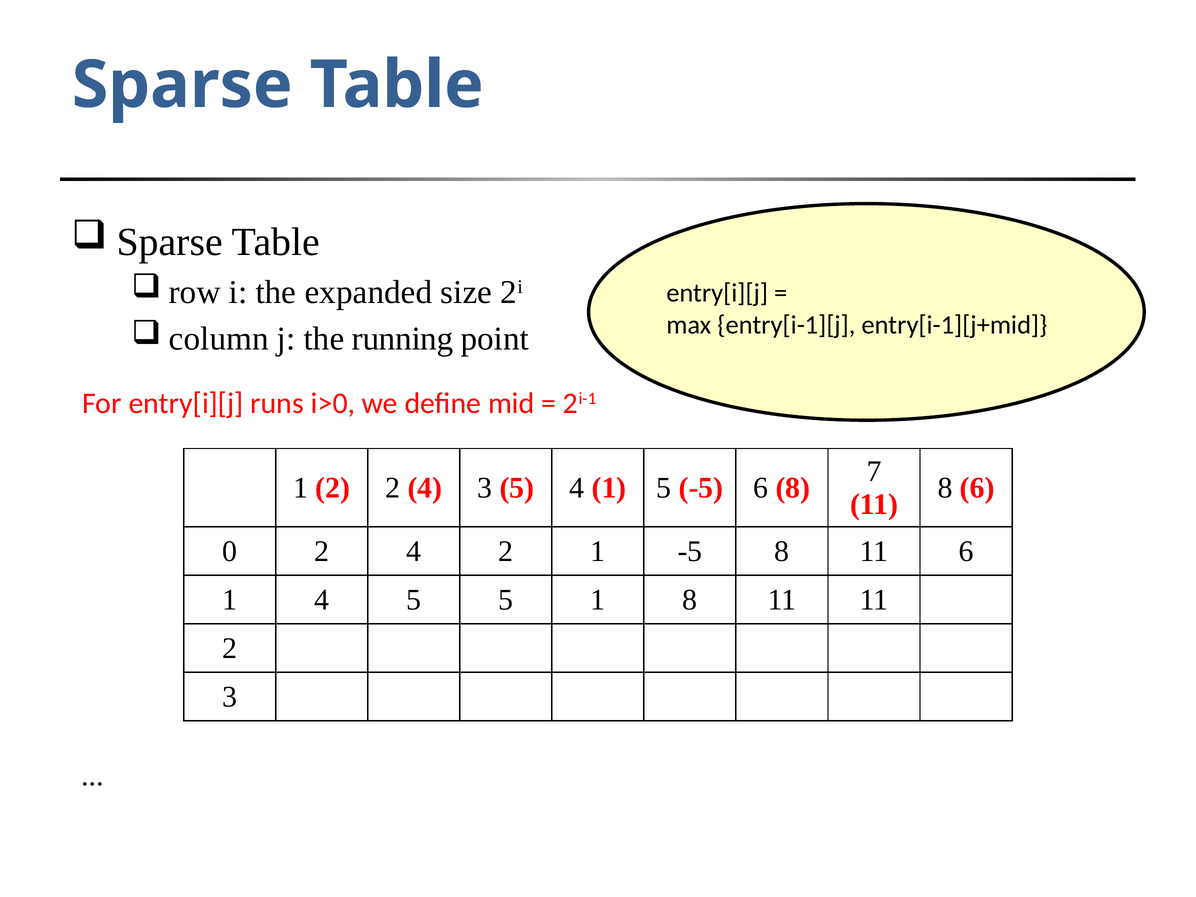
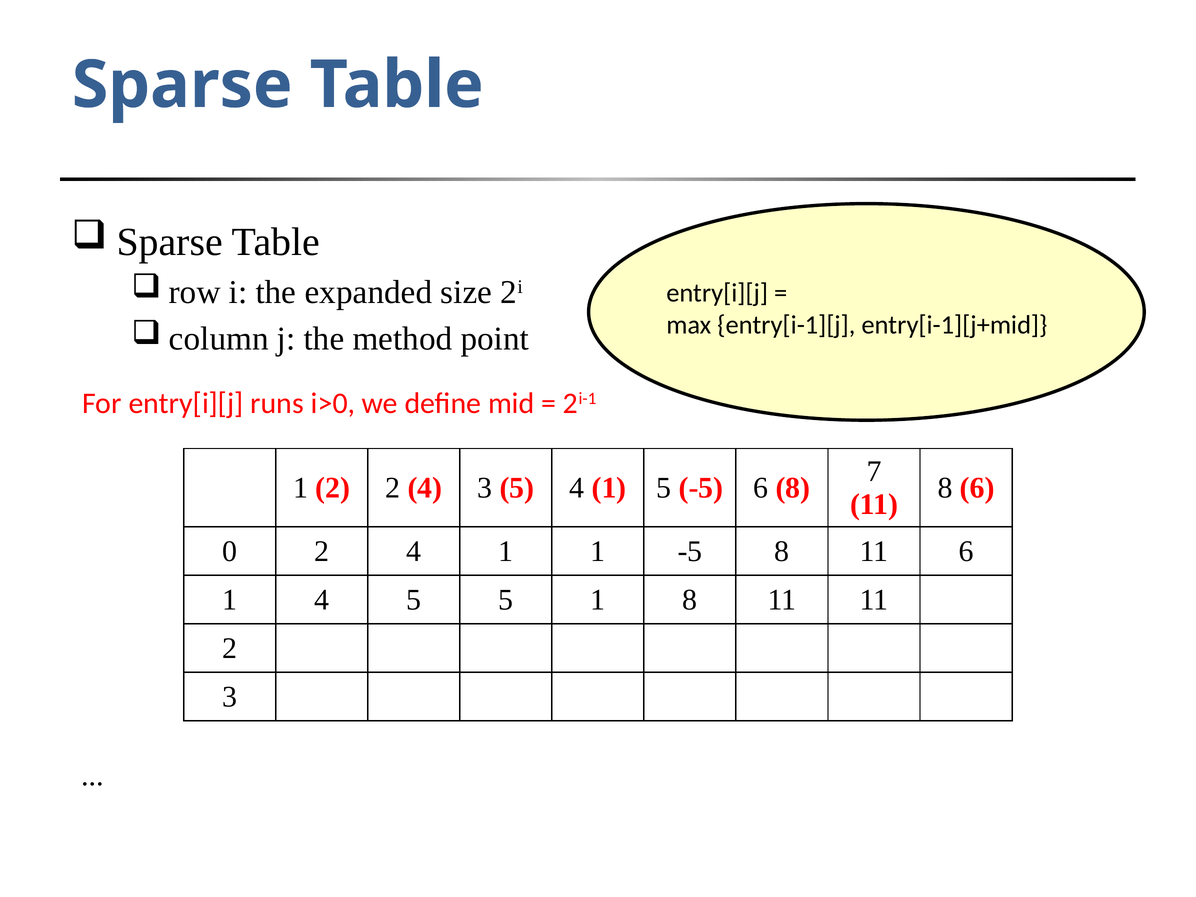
running: running -> method (402, 339)
2 4 2: 2 -> 1 (506, 551)
